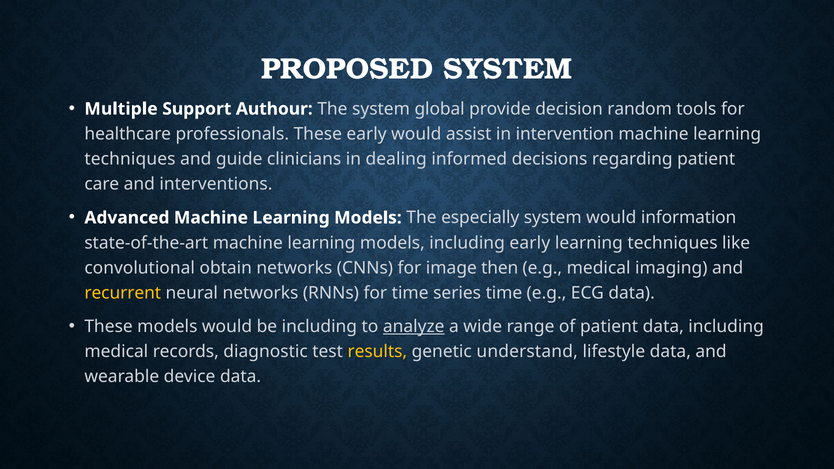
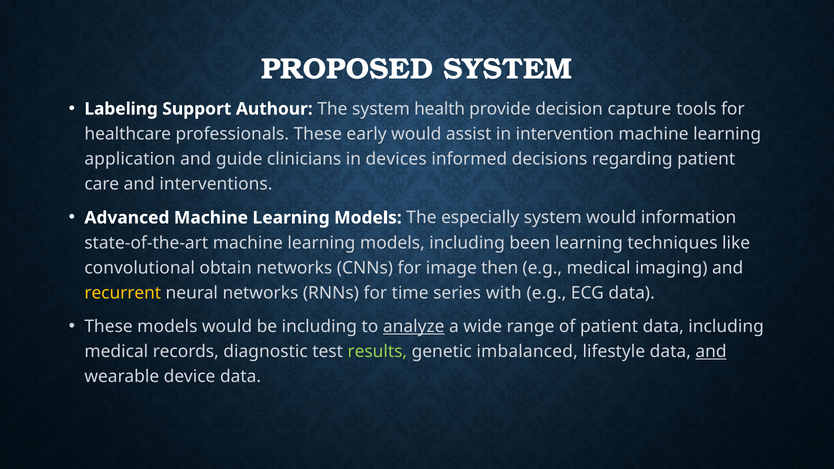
Multiple: Multiple -> Labeling (121, 109)
global: global -> health (440, 109)
random: random -> capture (639, 109)
techniques: techniques -> application (130, 159)
dealing: dealing -> devices (396, 159)
including early: early -> been (530, 243)
series time: time -> with (504, 293)
results colour: yellow -> light green (377, 352)
understand: understand -> imbalanced (527, 352)
and underline: none -> present (711, 352)
